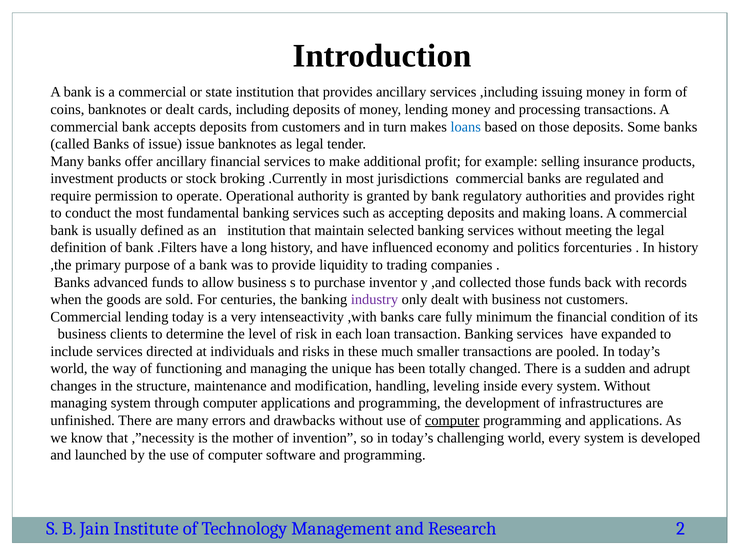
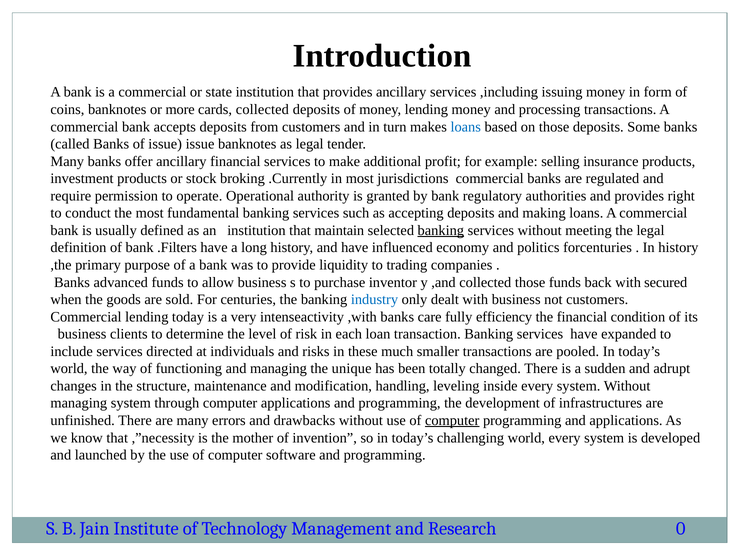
or dealt: dealt -> more (180, 110)
cards including: including -> collected (262, 110)
banking underline: none -> present (441, 230)
records: records -> secured (666, 282)
industry colour: purple -> blue (375, 300)
minimum: minimum -> efficiency (504, 317)
2: 2 -> 0 (681, 529)
